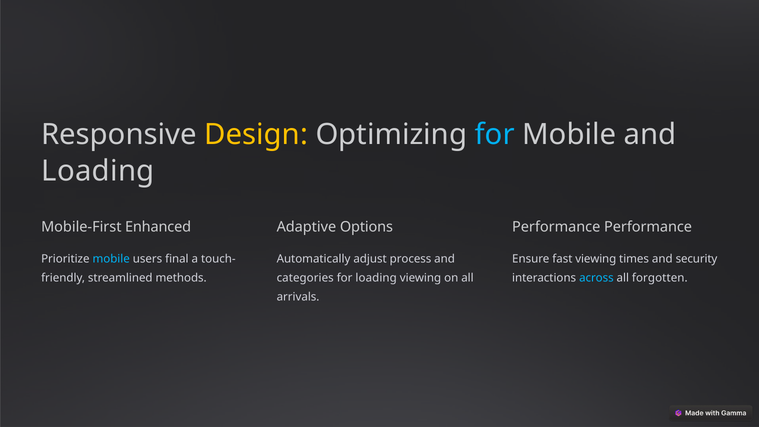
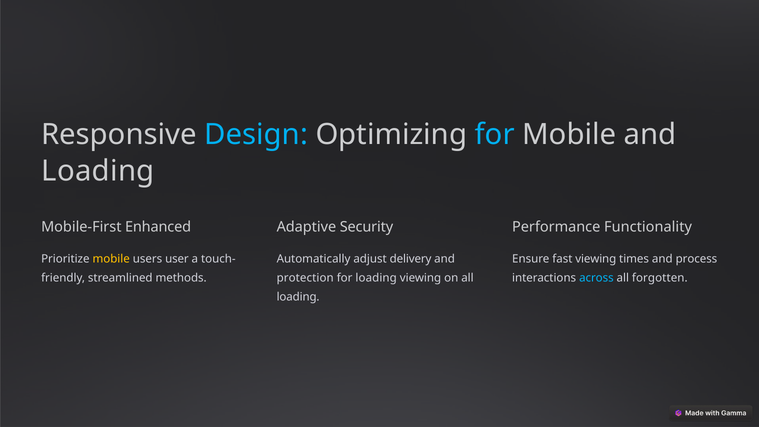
Design colour: yellow -> light blue (256, 134)
Options: Options -> Security (366, 227)
Performance Performance: Performance -> Functionality (648, 227)
mobile colour: light blue -> yellow (111, 259)
final: final -> user (177, 259)
process: process -> delivery (411, 259)
security: security -> process (696, 259)
categories: categories -> protection (305, 278)
arrivals: arrivals -> loading (298, 297)
